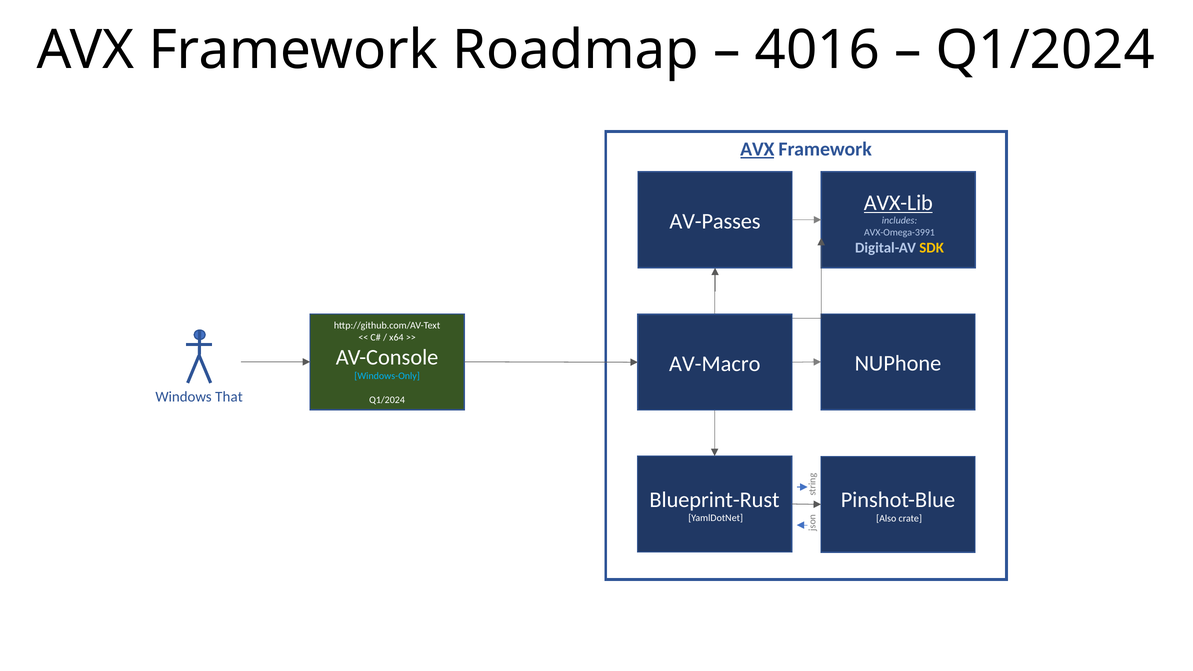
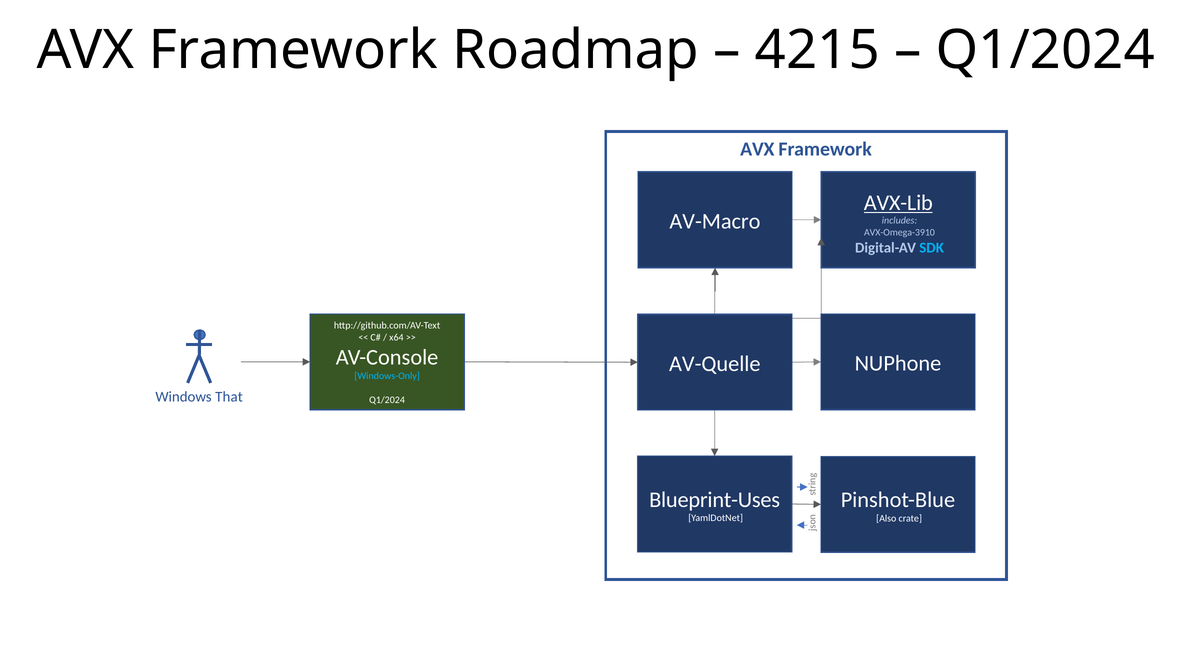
4016: 4016 -> 4215 (817, 50)
AVX underline: present -> none (757, 149)
AV-Passes: AV-Passes -> AV-Macro (715, 221)
AVX-Omega-3991: AVX-Omega-3991 -> AVX-Omega-3910 (899, 233)
SDK colour: yellow -> light blue (932, 248)
AV-Macro: AV-Macro -> AV-Quelle (715, 364)
Blueprint-Rust: Blueprint-Rust -> Blueprint-Uses (715, 500)
